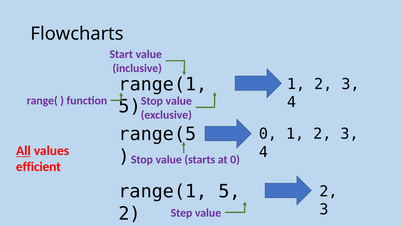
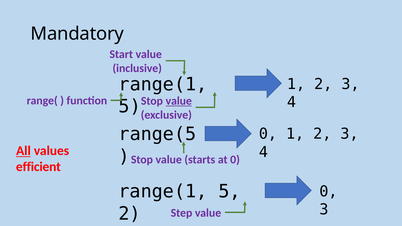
Flowcharts: Flowcharts -> Mandatory (77, 34)
value underline: none -> present (179, 101)
2: 2 -> 0 (328, 191)
